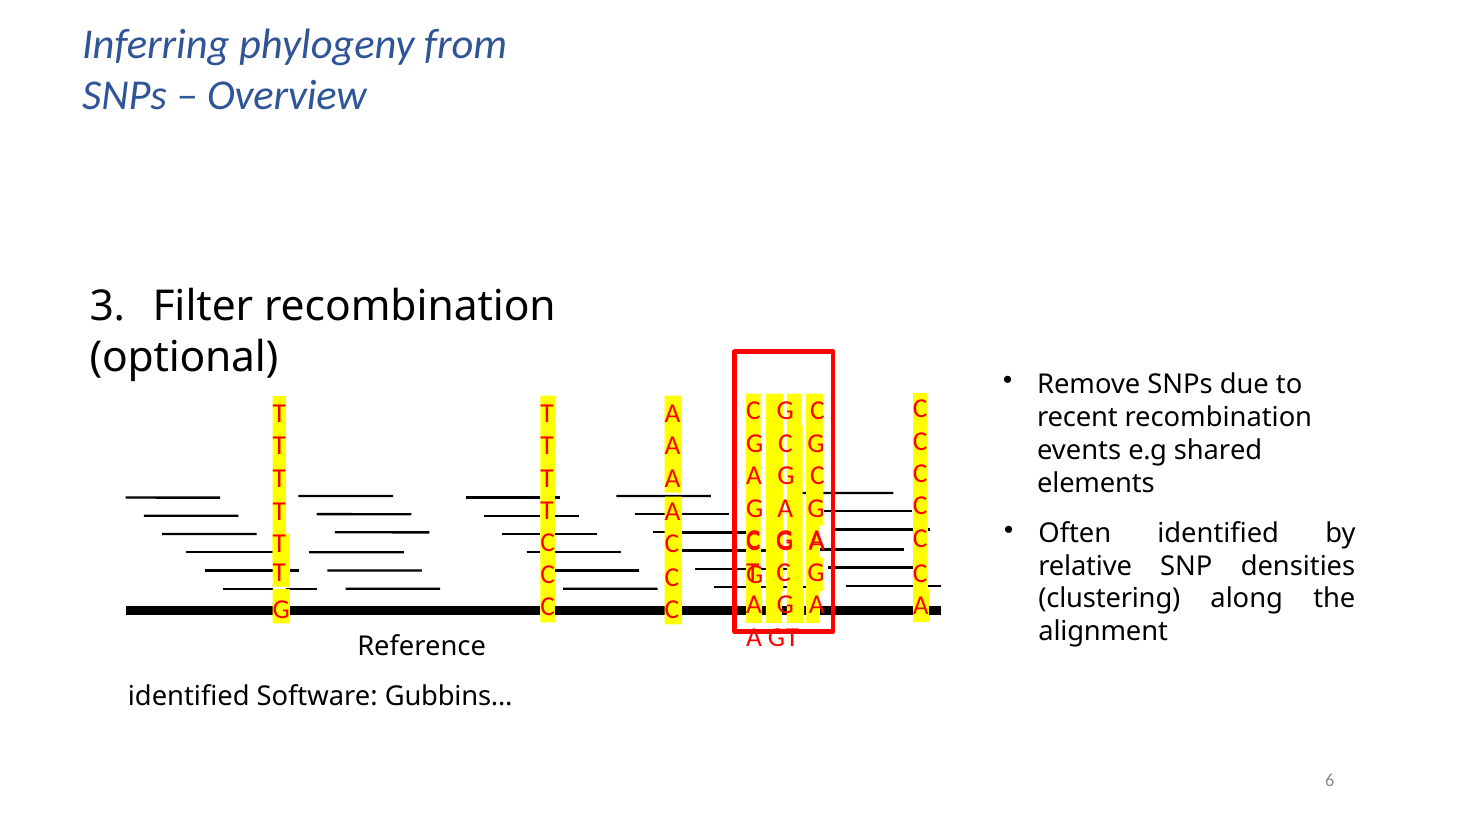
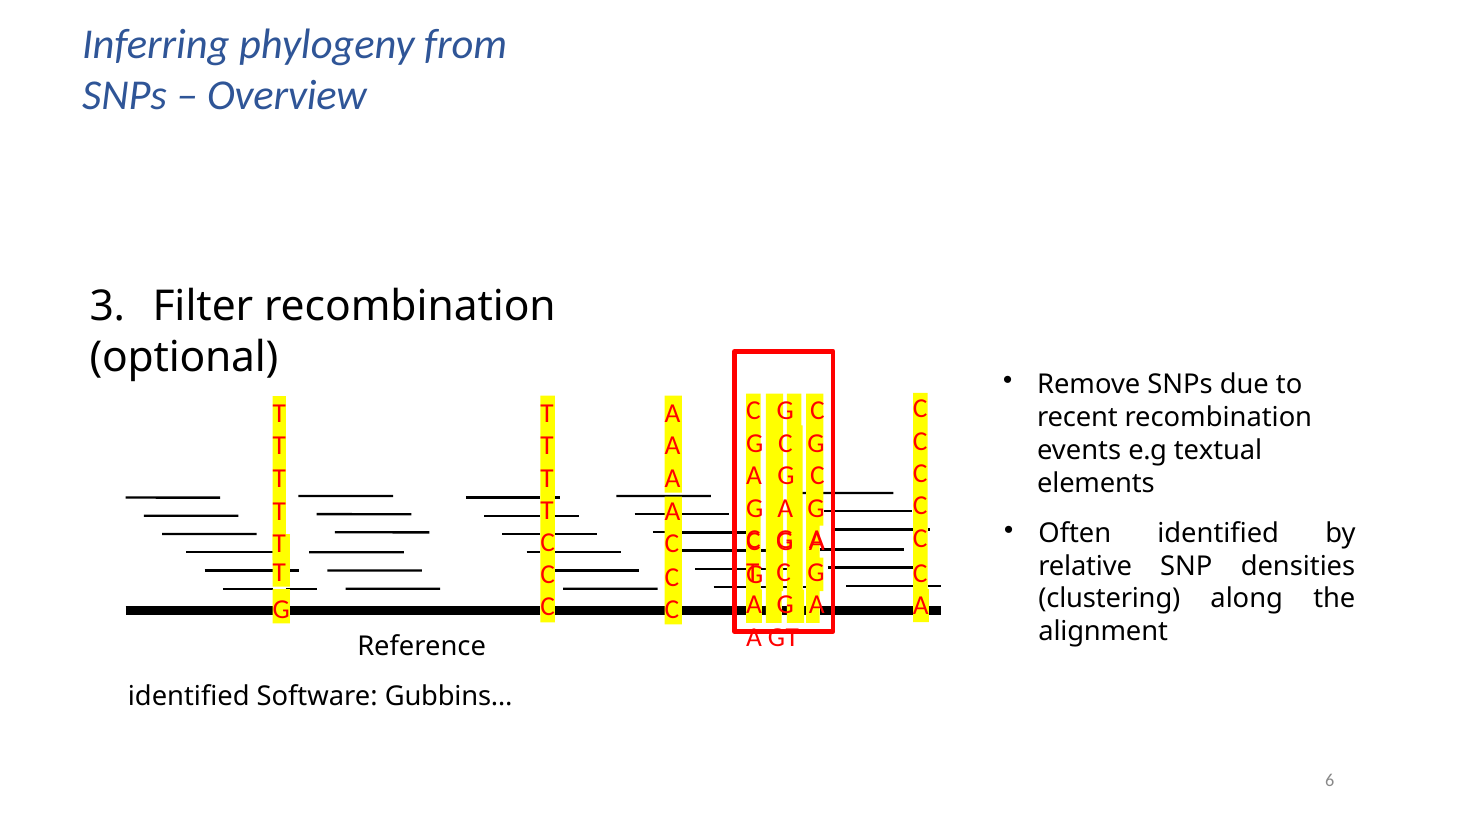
shared: shared -> textual (1218, 451)
